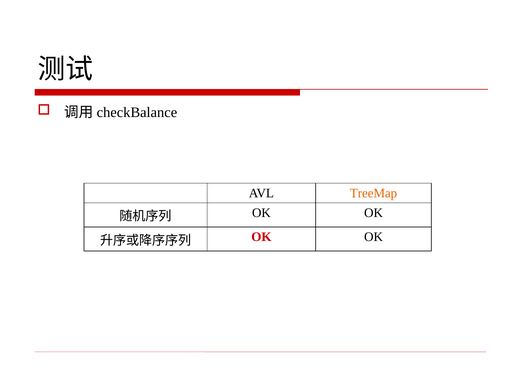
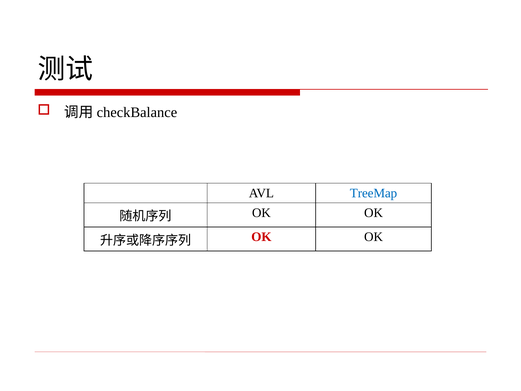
TreeMap colour: orange -> blue (374, 193)
